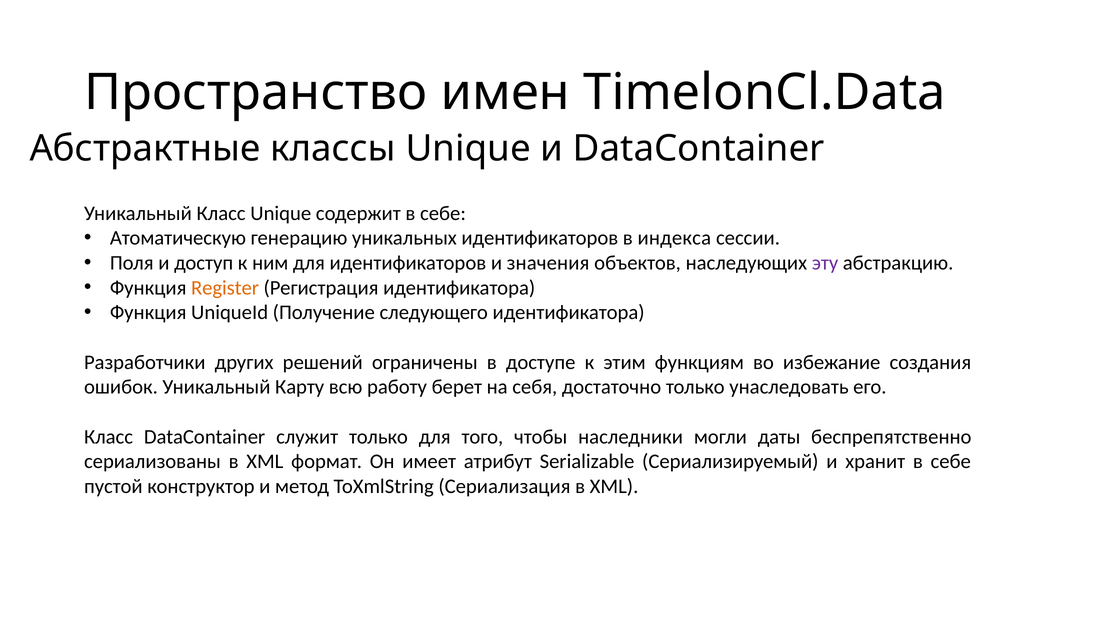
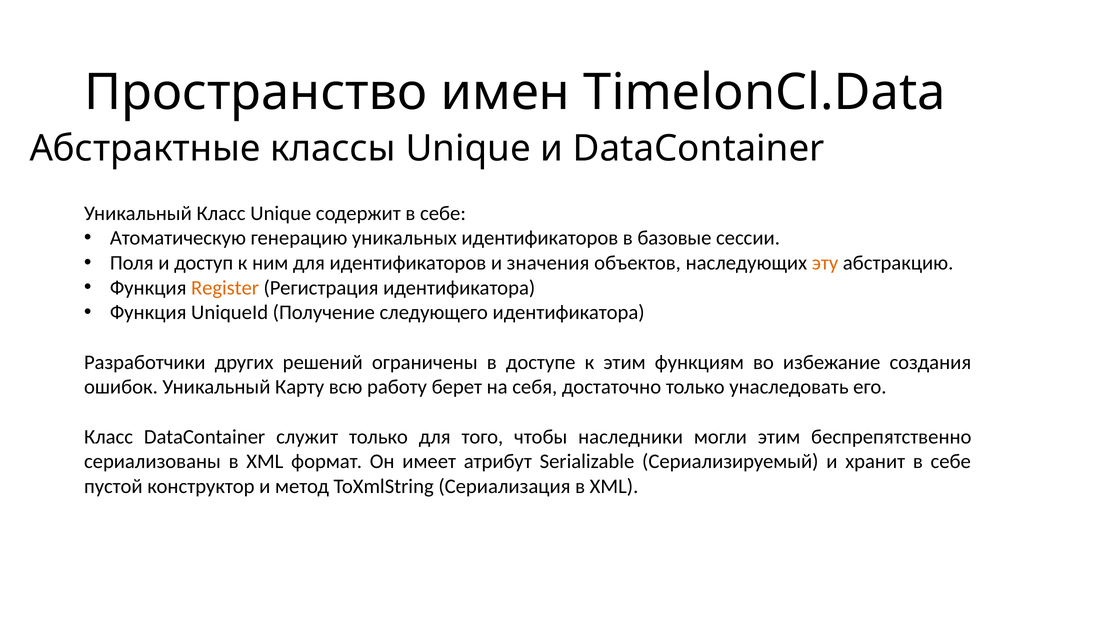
индекса: индекса -> базовые (674, 238)
эту colour: purple -> orange (825, 263)
могли даты: даты -> этим (779, 437)
